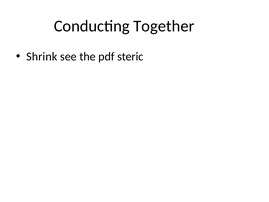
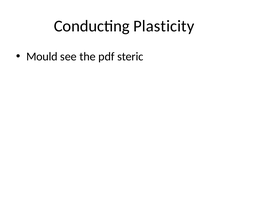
Together: Together -> Plasticity (164, 26)
Shrink: Shrink -> Mould (42, 56)
